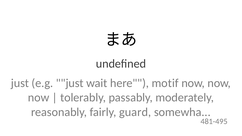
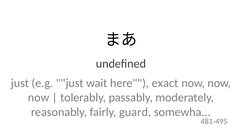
motif: motif -> exact (165, 83)
